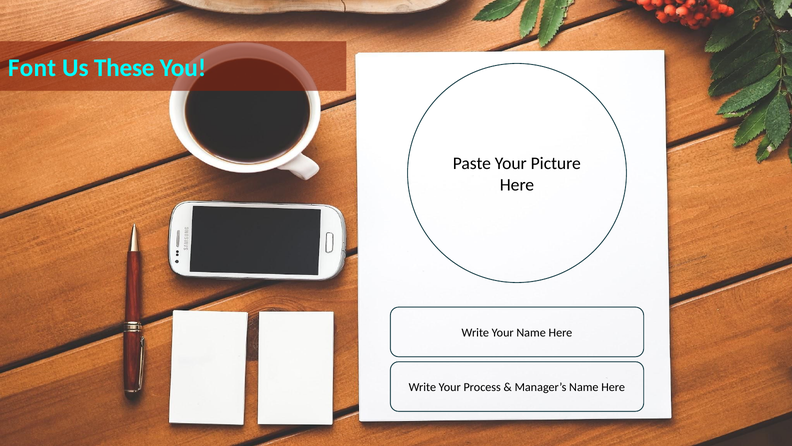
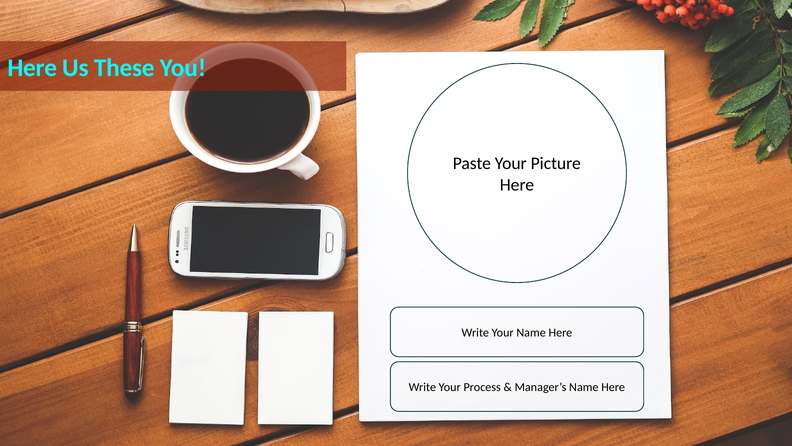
Font: Font -> Here (32, 68)
